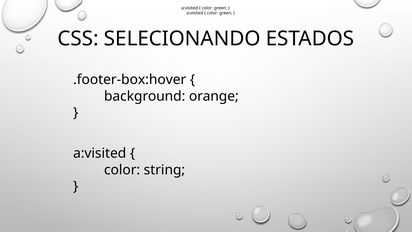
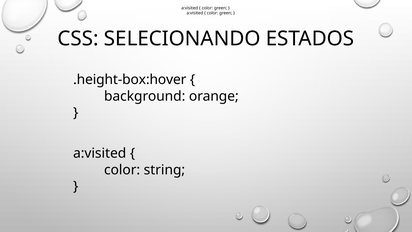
.footer-box:hover: .footer-box:hover -> .height-box:hover (130, 80)
